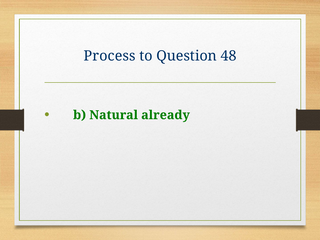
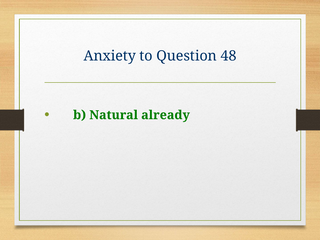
Process: Process -> Anxiety (110, 56)
